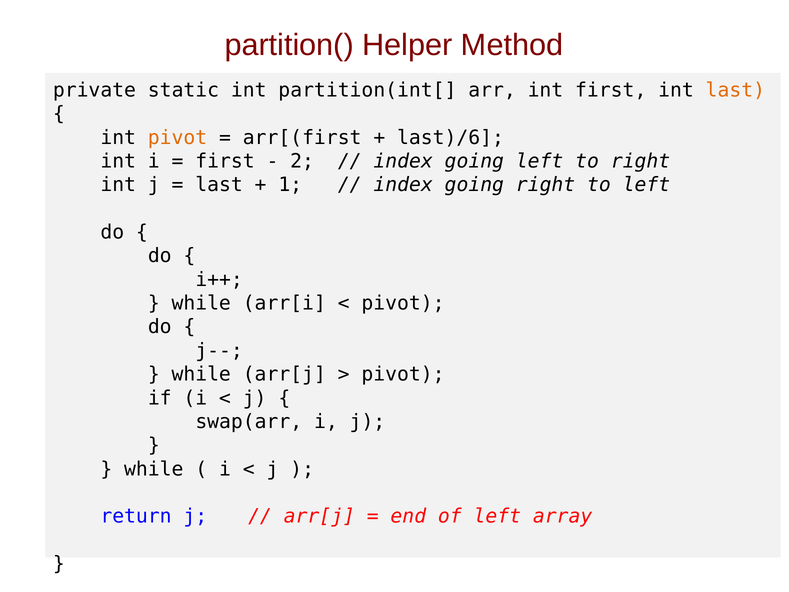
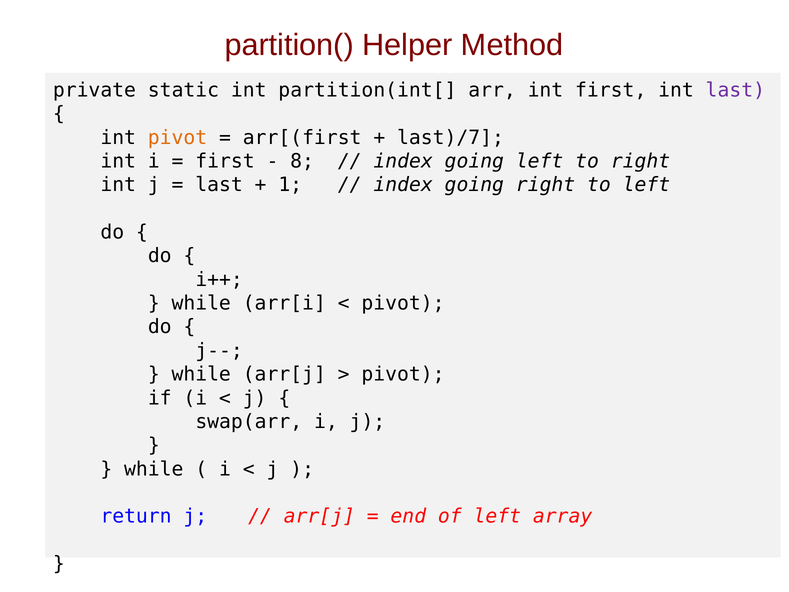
last colour: orange -> purple (735, 90)
last)/6: last)/6 -> last)/7 (450, 137)
2: 2 -> 8 (302, 161)
